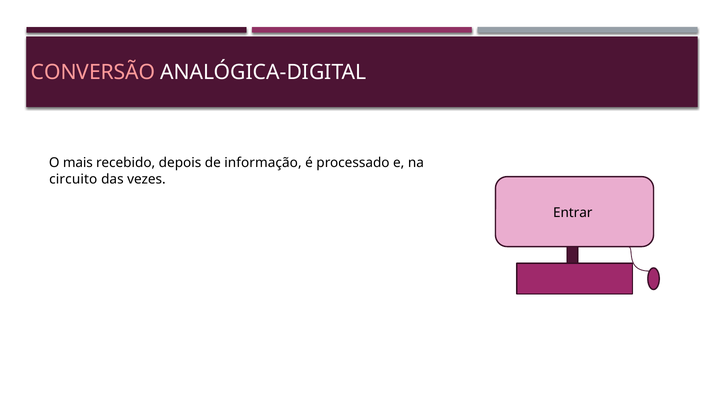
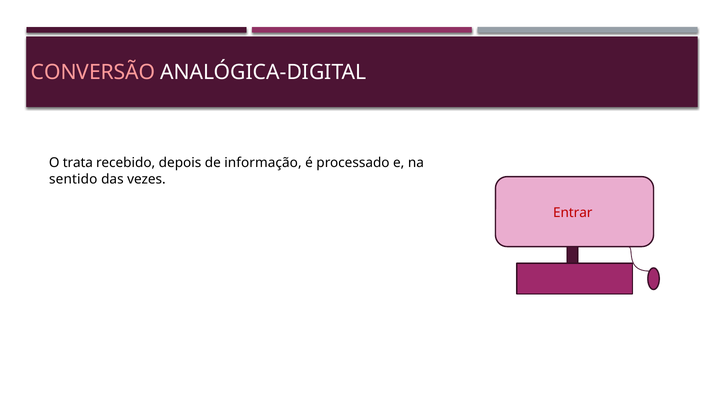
mais: mais -> trata (78, 163)
circuito: circuito -> sentido (73, 179)
Entrar colour: black -> red (573, 213)
